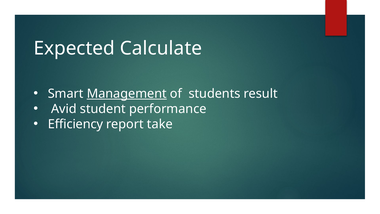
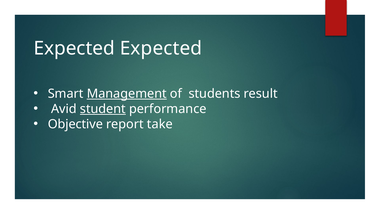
Expected Calculate: Calculate -> Expected (161, 48)
student underline: none -> present (103, 109)
Efficiency: Efficiency -> Objective (75, 124)
